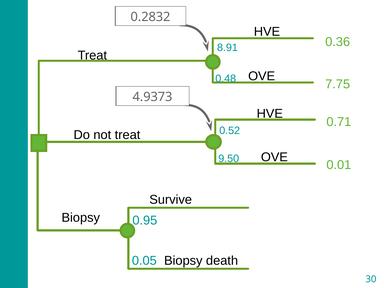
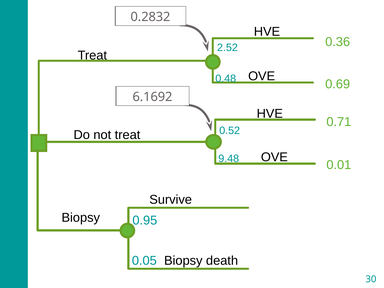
8.91: 8.91 -> 2.52 (227, 48)
7.75: 7.75 -> 0.69 (338, 84)
4.9373: 4.9373 -> 6.1692 (153, 97)
9.50: 9.50 -> 9.48 (229, 159)
